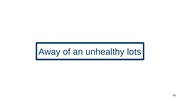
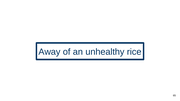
lots: lots -> rice (134, 52)
